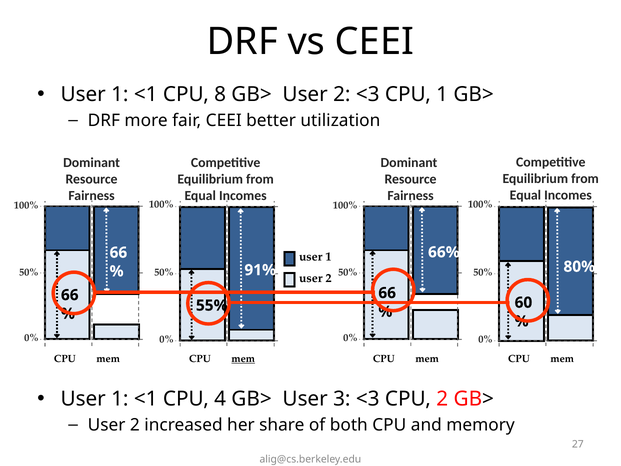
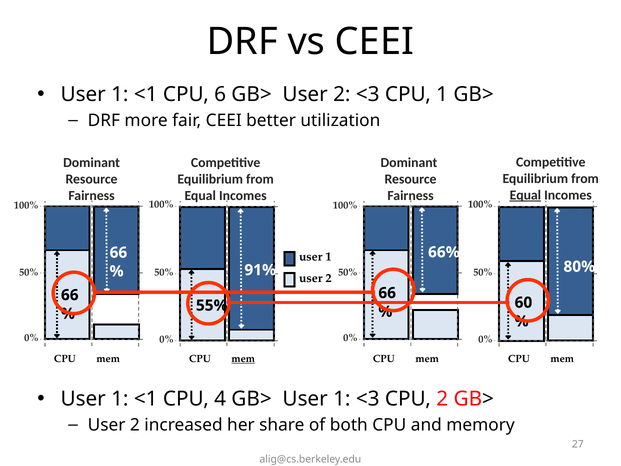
8: 8 -> 6 (220, 95)
Equal underline: none -> present (525, 195)
GB> User 3: 3 -> 1 (342, 399)
